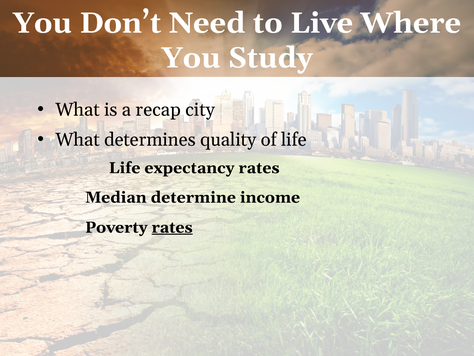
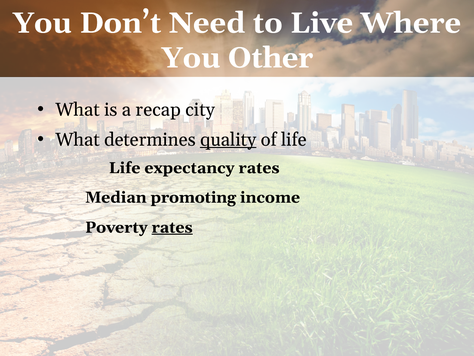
Study: Study -> Other (270, 58)
quality underline: none -> present (228, 139)
determine: determine -> promoting (193, 197)
